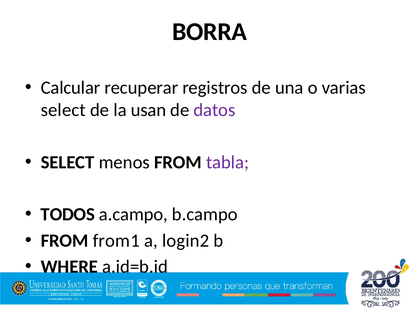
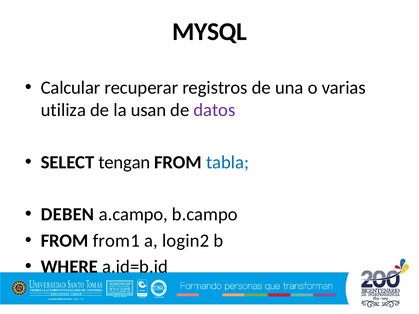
BORRA: BORRA -> MYSQL (210, 32)
select: select -> utiliza (63, 110)
menos: menos -> tengan (124, 162)
tabla colour: purple -> blue (228, 162)
TODOS: TODOS -> DEBEN (68, 215)
